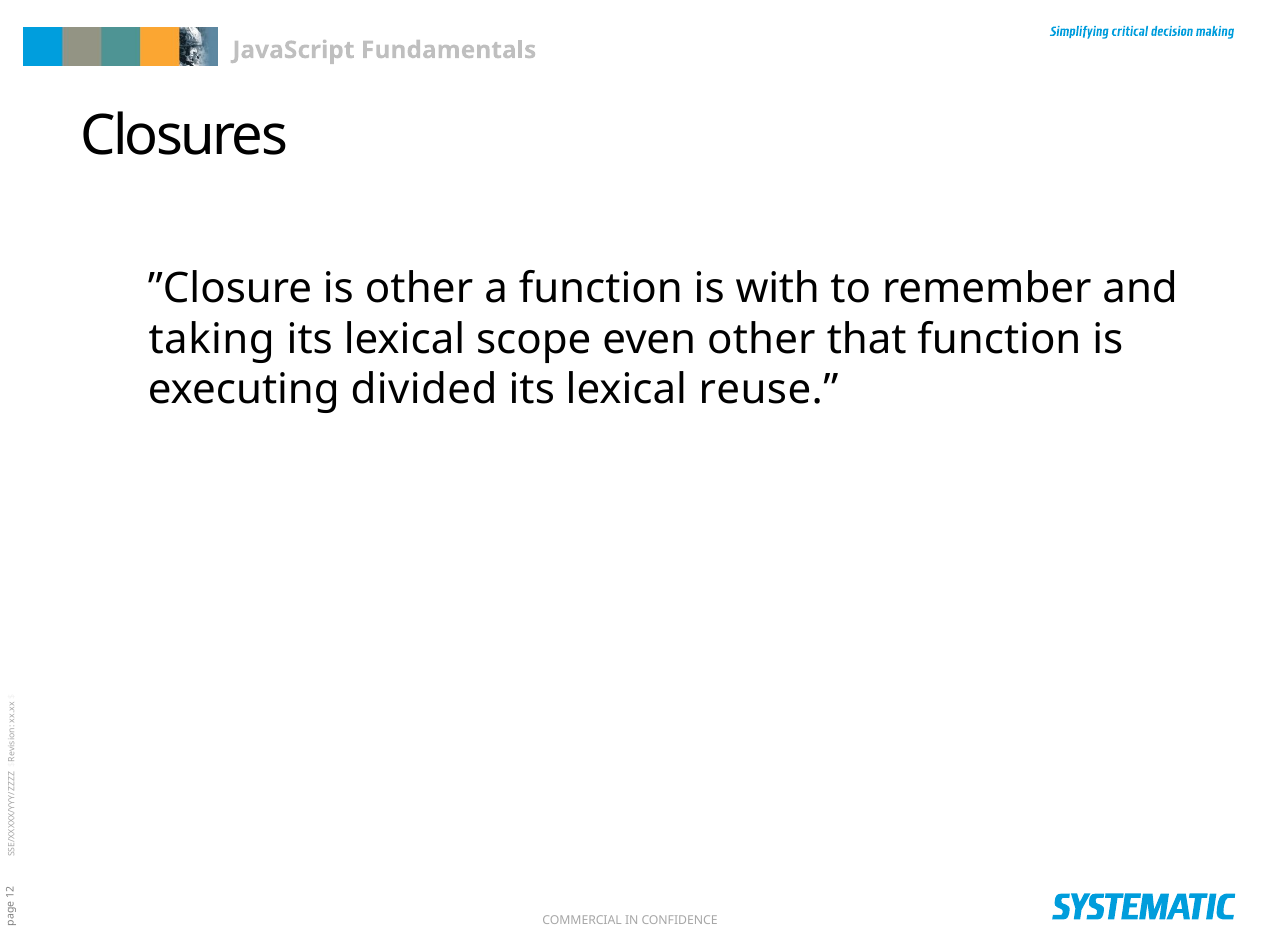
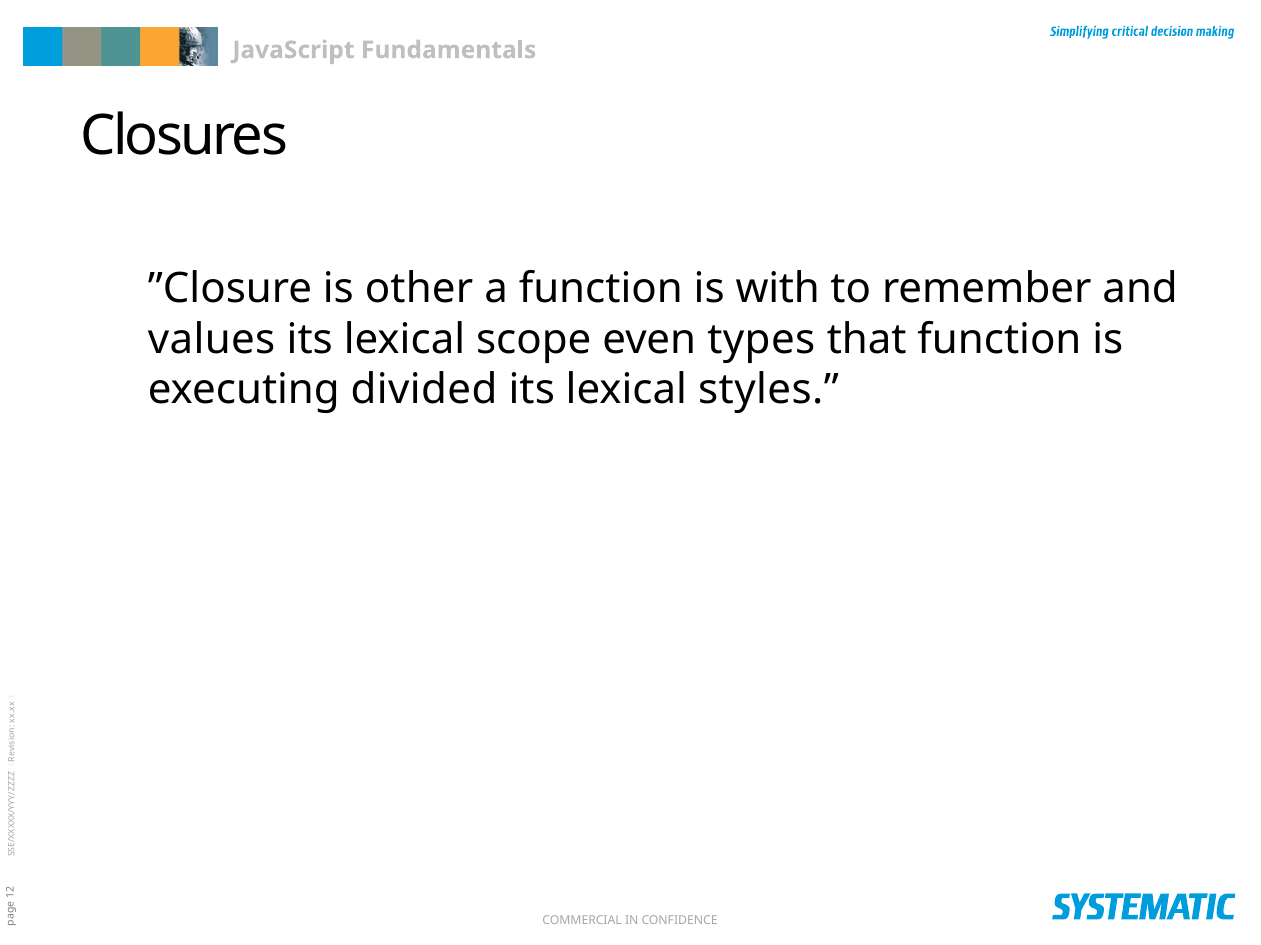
taking: taking -> values (212, 339)
even other: other -> types (761, 339)
reuse: reuse -> styles (769, 390)
